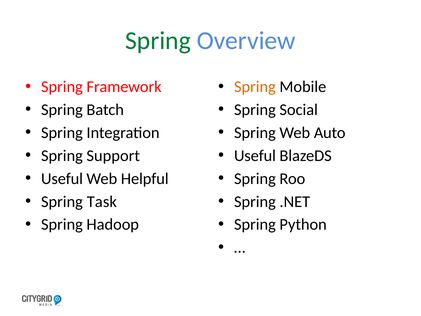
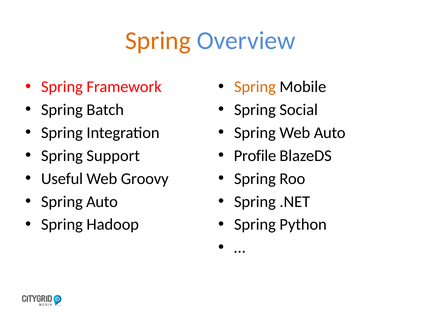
Spring colour: green -> orange (158, 41)
Useful: Useful -> Profile (255, 156)
Helpful: Helpful -> Groovy (145, 179)
Spring Task: Task -> Auto (102, 201)
